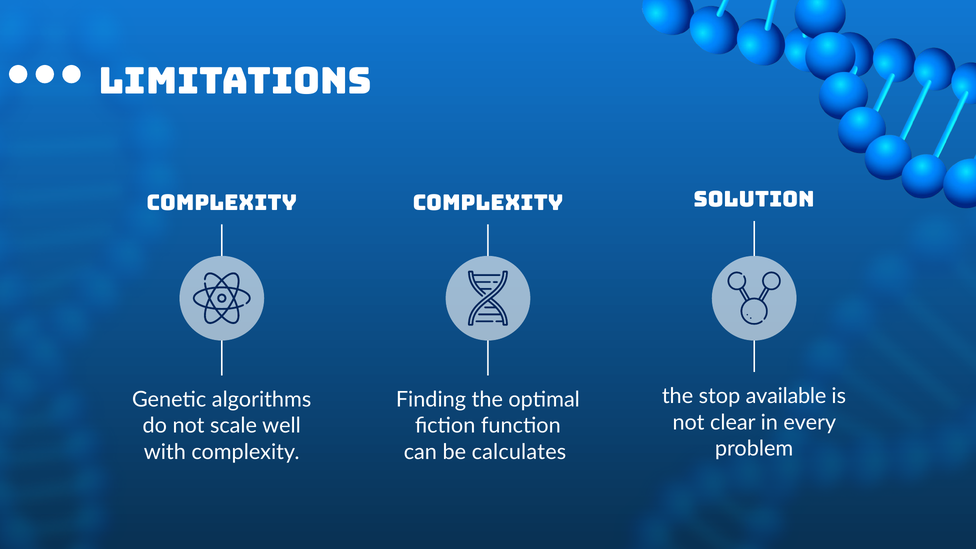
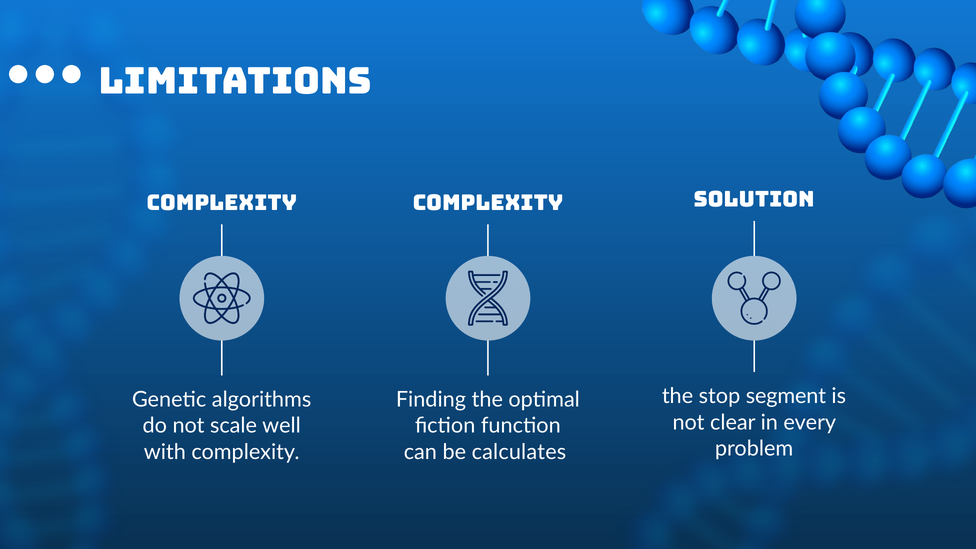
available: available -> segment (786, 396)
